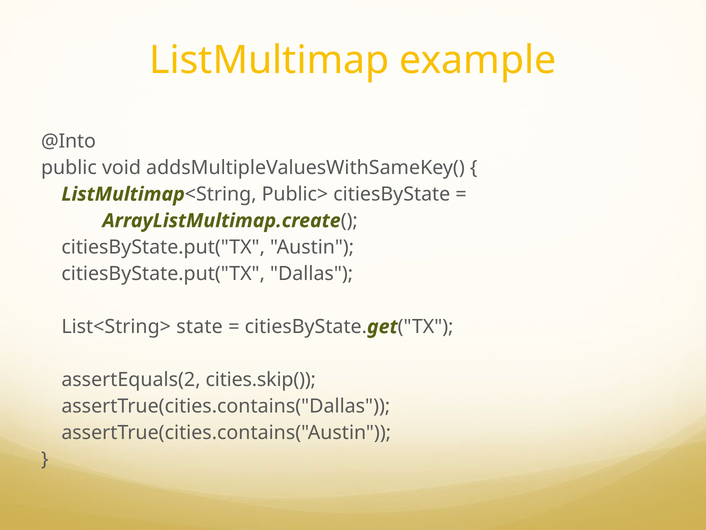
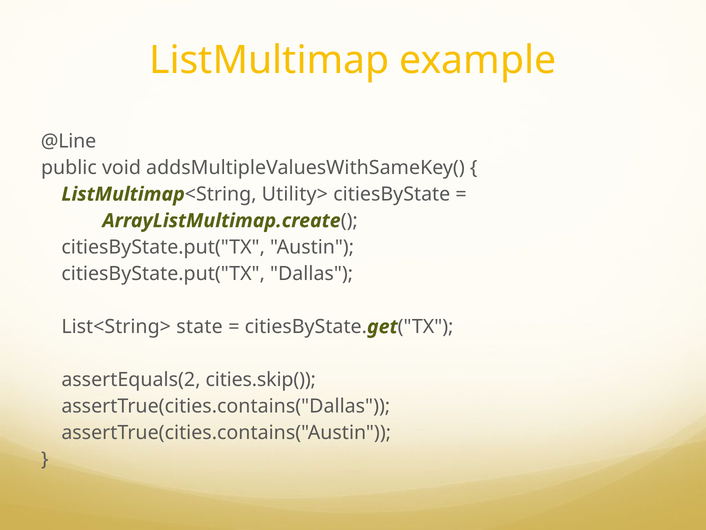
@Into: @Into -> @Line (69, 141)
Public>: Public> -> Utility> (295, 194)
